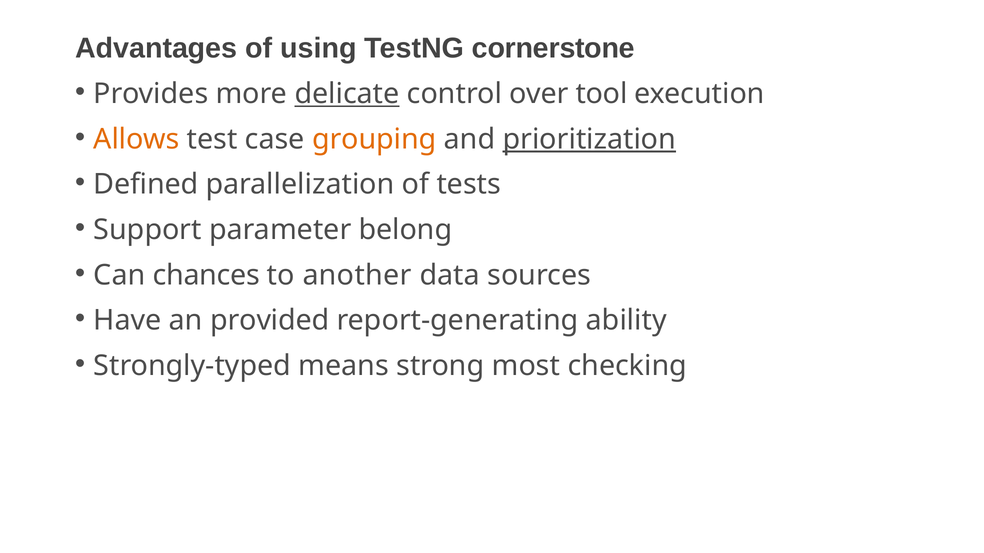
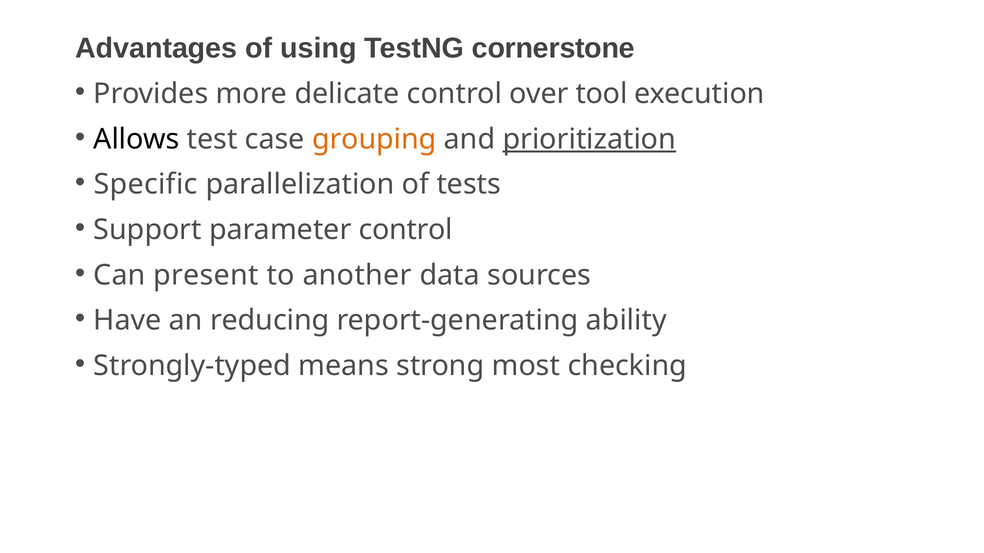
delicate underline: present -> none (347, 94)
Allows colour: orange -> black (137, 139)
Defined: Defined -> Specific (146, 185)
parameter belong: belong -> control (406, 230)
chances: chances -> present (206, 275)
provided: provided -> reducing (270, 321)
